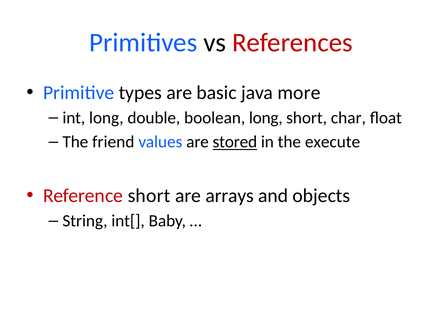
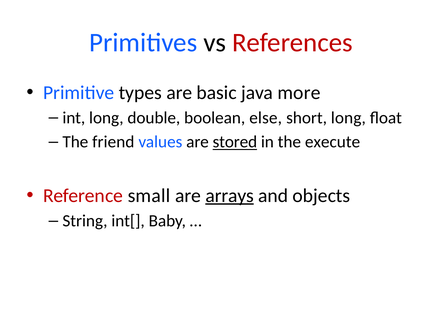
boolean long: long -> else (266, 118)
short char: char -> long (348, 118)
Reference short: short -> small (149, 196)
arrays underline: none -> present (230, 196)
